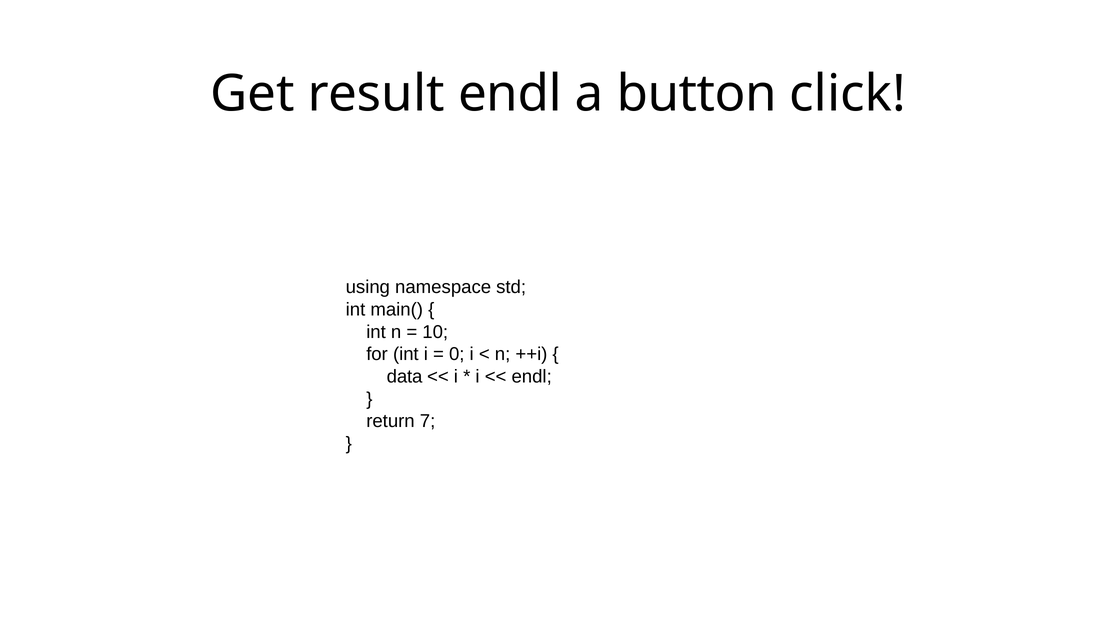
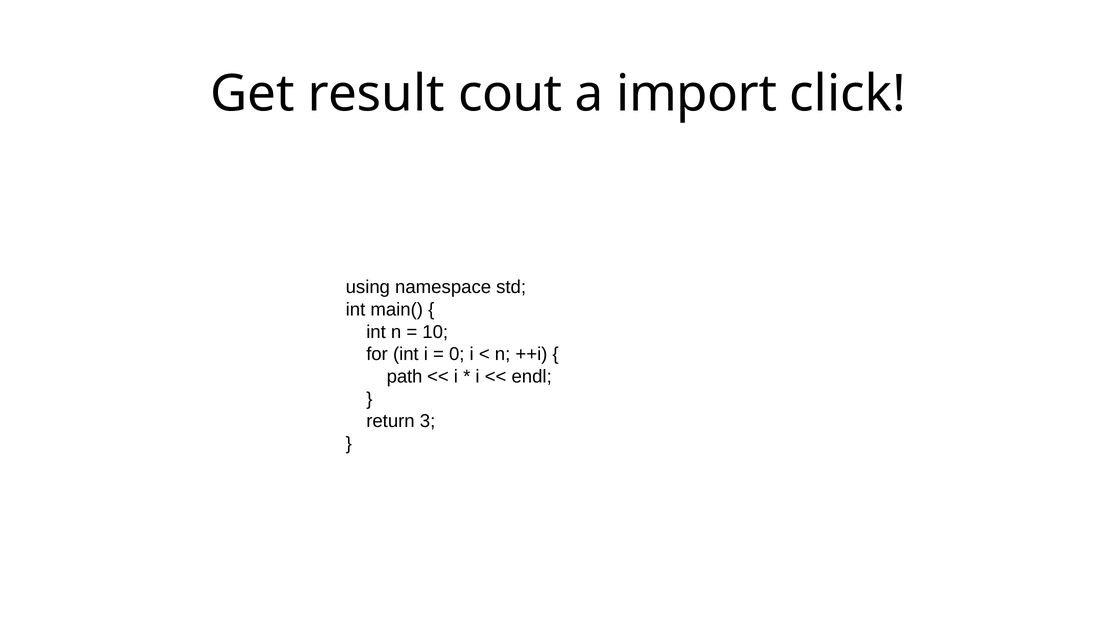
result endl: endl -> cout (510, 94)
button: button -> import (697, 94)
data: data -> path (405, 377)
7: 7 -> 3 (428, 421)
